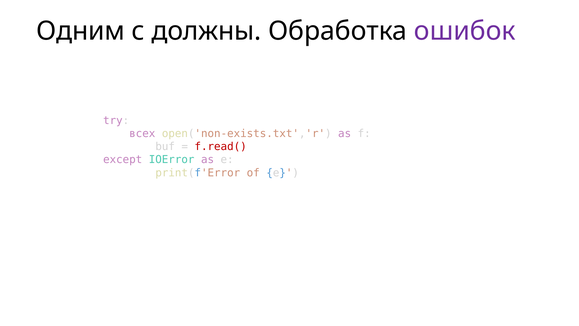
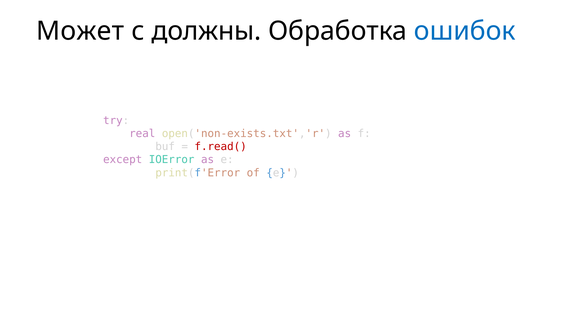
Одним: Одним -> Может (80, 31)
ошибок colour: purple -> blue (465, 31)
всех: всех -> real (142, 134)
